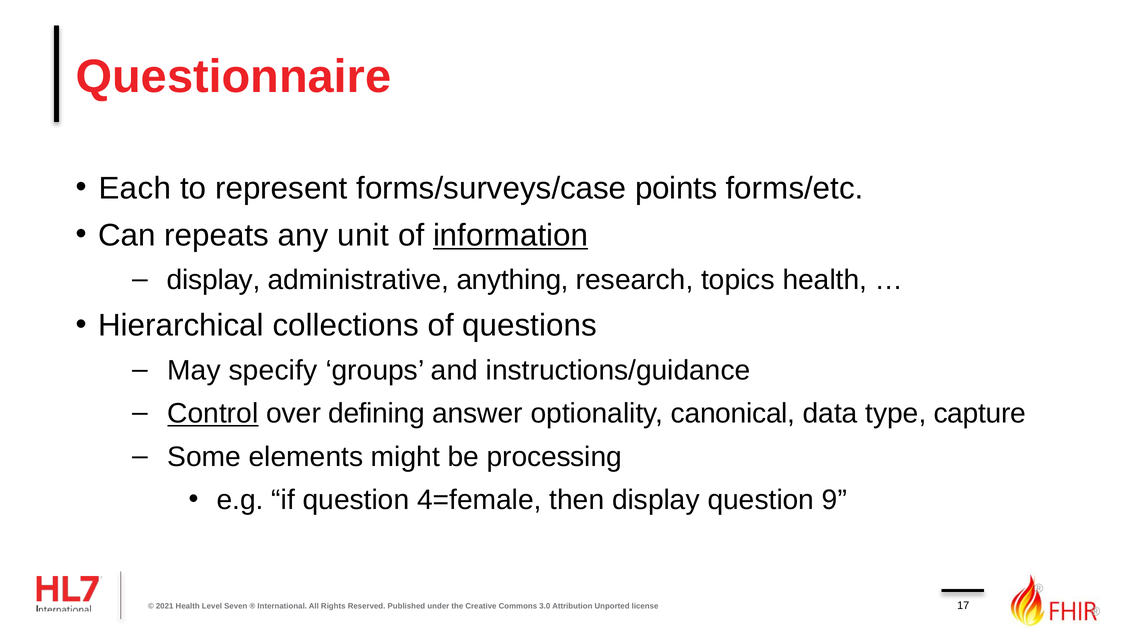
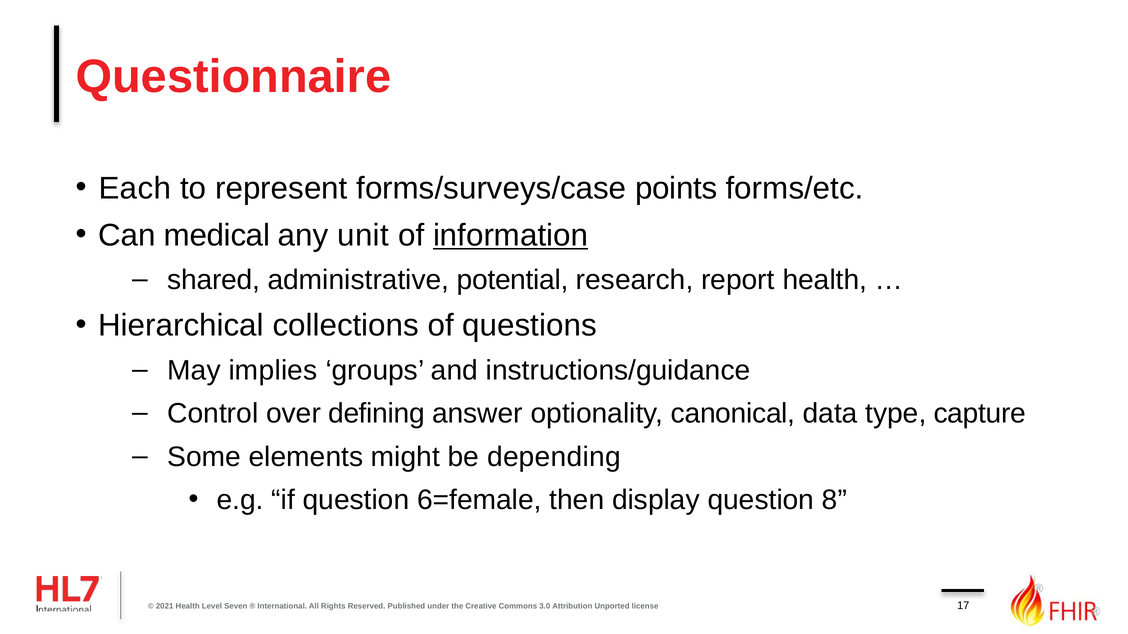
repeats: repeats -> medical (217, 235)
display: display -> shared (214, 280)
anything: anything -> potential (513, 280)
topics: topics -> report (738, 280)
specify: specify -> implies (273, 371)
Control underline: present -> none (213, 414)
processing: processing -> depending (554, 457)
4=female: 4=female -> 6=female (479, 500)
9: 9 -> 8 (834, 500)
